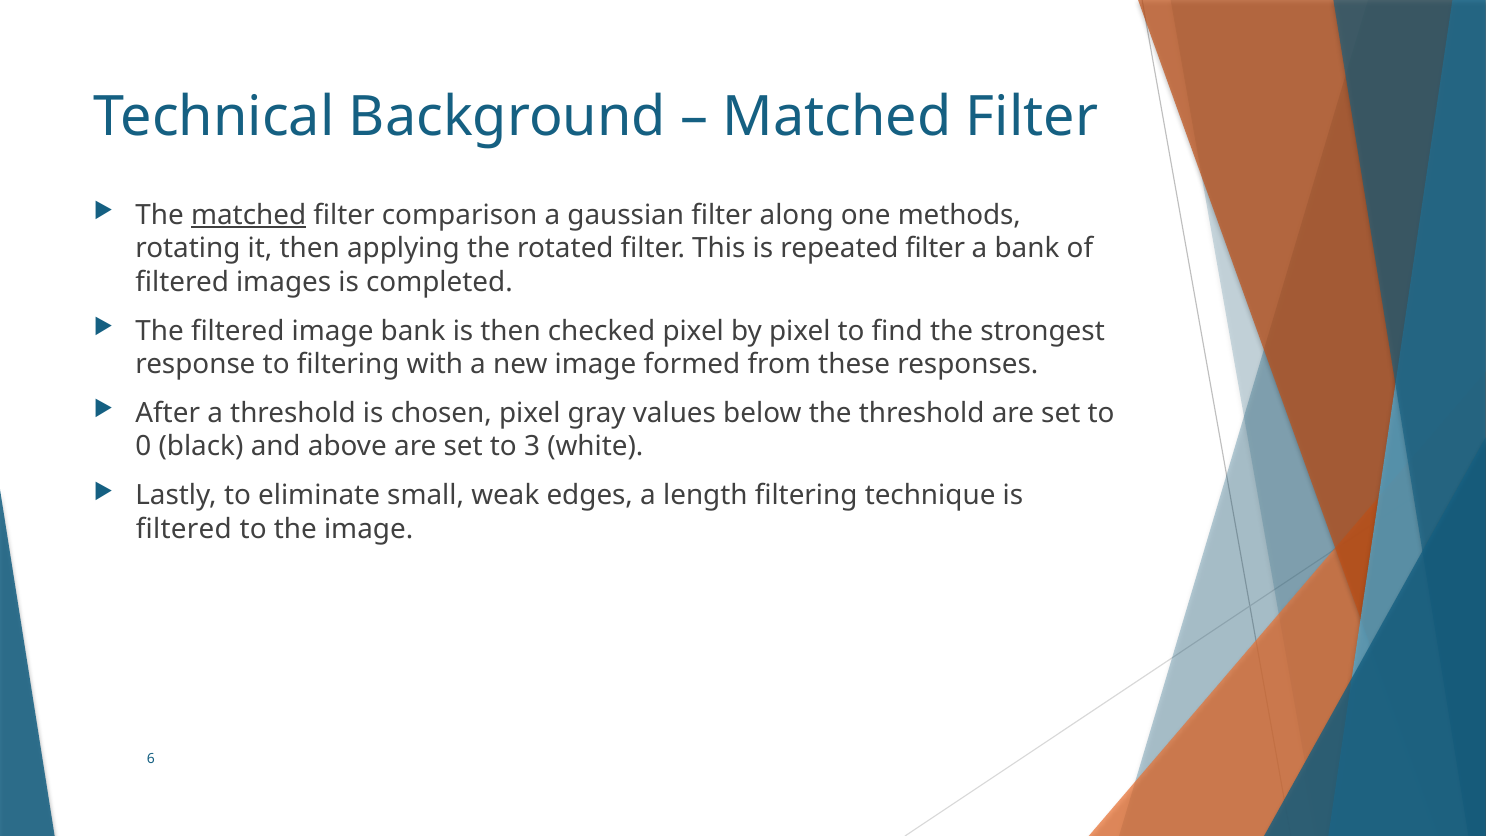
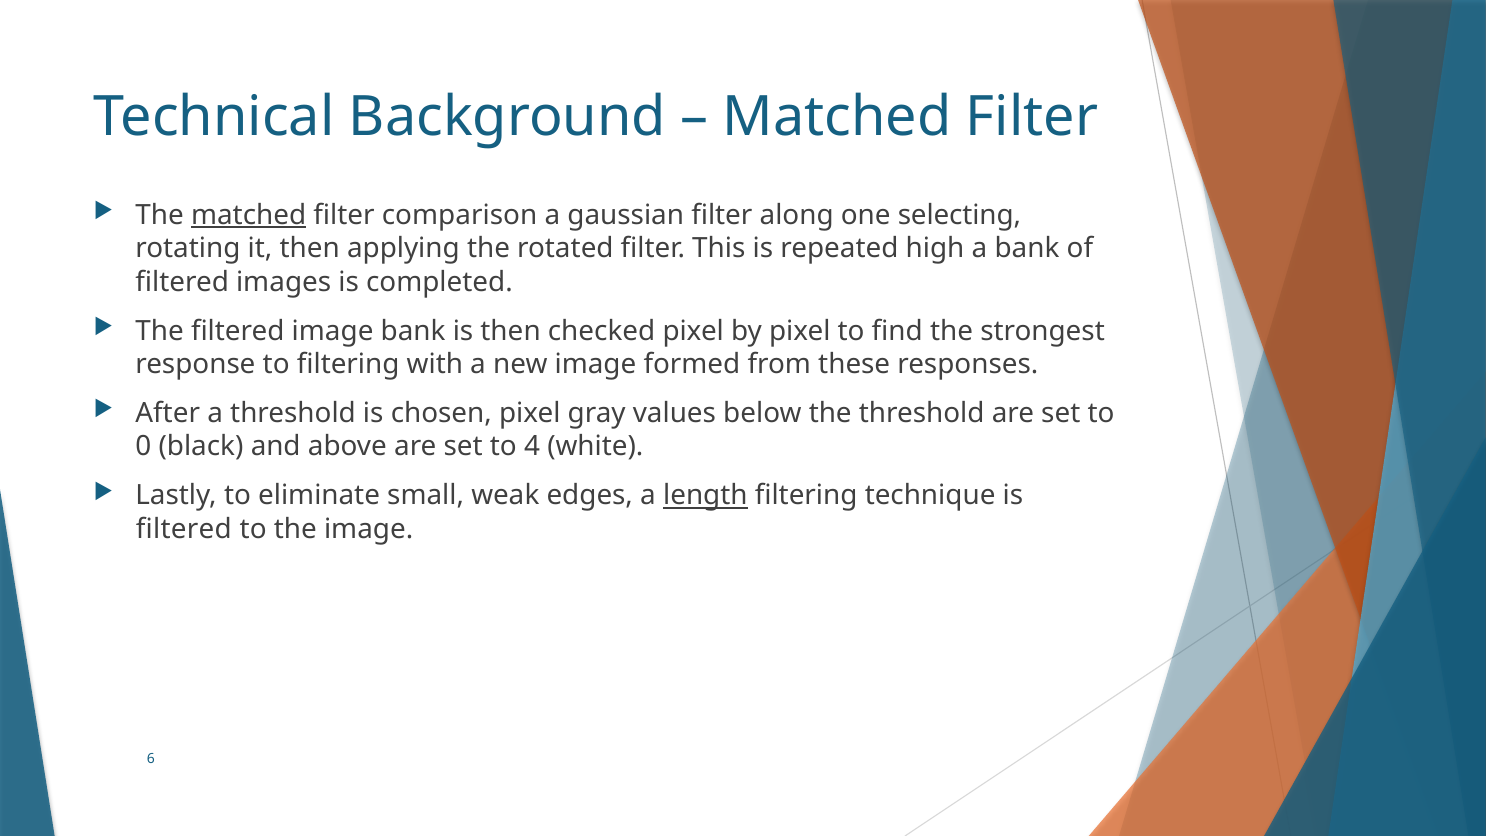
methods: methods -> selecting (959, 215)
repeated filter: filter -> high (935, 249)
3: 3 -> 4 (532, 447)
length underline: none -> present (705, 496)
